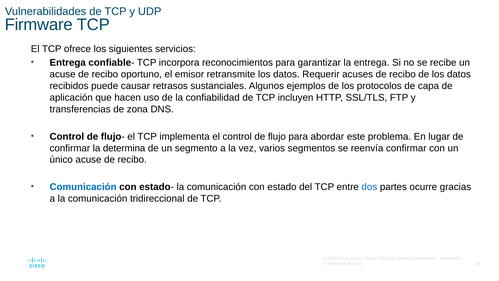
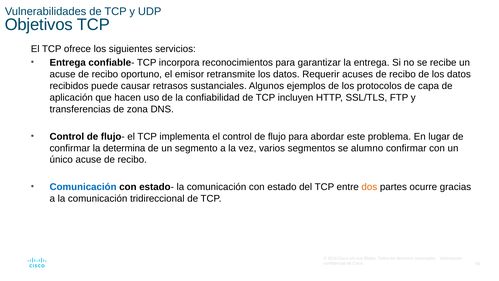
Firmware: Firmware -> Objetivos (39, 25)
reenvía: reenvía -> alumno (367, 148)
dos colour: blue -> orange (369, 187)
